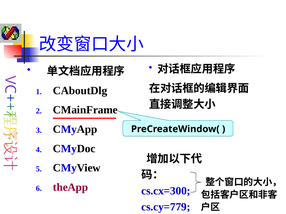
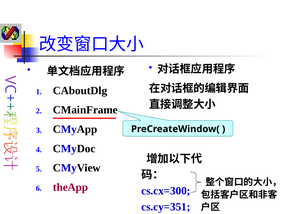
cs.cy=779: cs.cy=779 -> cs.cy=351 (166, 207)
